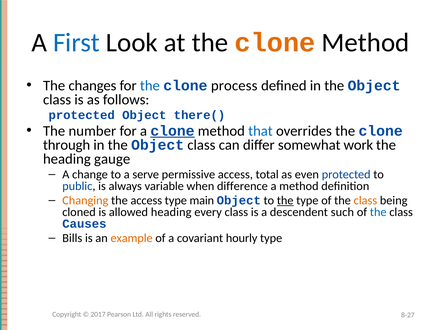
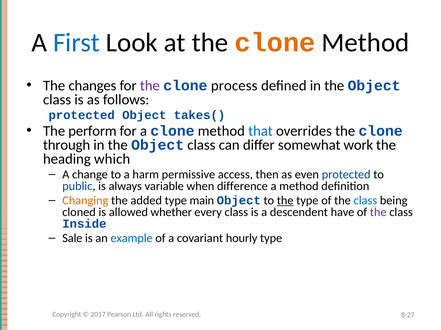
the colour: blue -> purple (150, 86)
there(: there( -> takes( (200, 115)
number: number -> perform (92, 131)
clone underline: present -> none (172, 131)
gauge: gauge -> which (112, 159)
serve: serve -> harm (146, 175)
total: total -> then (267, 175)
the access: access -> added (146, 201)
class colour: orange -> blue (365, 201)
allowed heading: heading -> whether (171, 213)
such: such -> have (342, 213)
the colour: blue -> purple (378, 213)
Causes: Causes -> Inside (84, 224)
Bills: Bills -> Sale (72, 239)
example colour: orange -> blue (132, 239)
